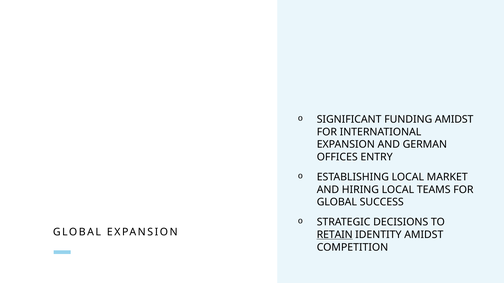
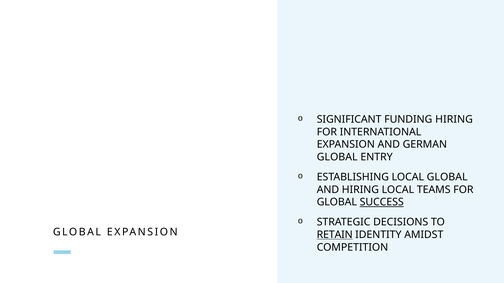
FUNDING AMIDST: AMIDST -> HIRING (454, 120)
OFFICES: OFFICES -> GLOBAL (337, 157)
LOCAL MARKET: MARKET -> GLOBAL (447, 177)
SUCCESS underline: none -> present (382, 203)
